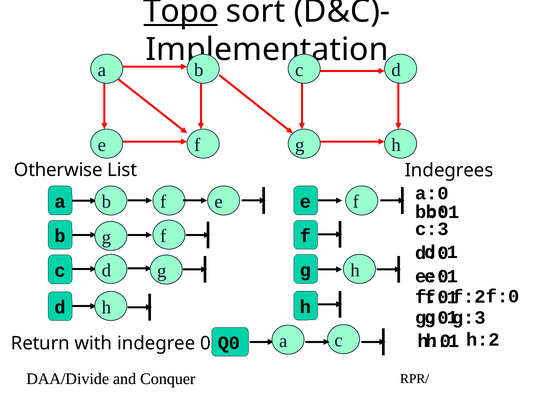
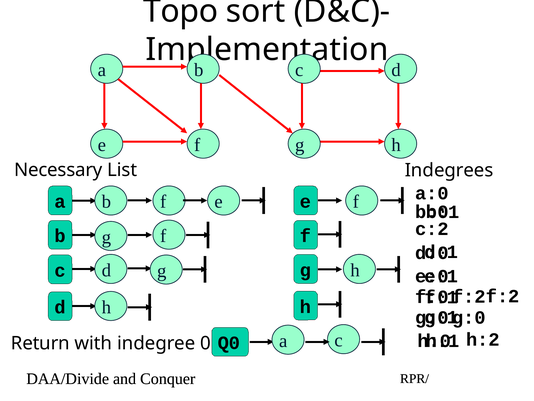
Topo underline: present -> none (181, 11)
Otherwise: Otherwise -> Necessary (58, 170)
c:3: c:3 -> c:2 (432, 229)
f:0: f:0 -> f:2 (503, 296)
g:3: g:3 -> g:0 (469, 317)
